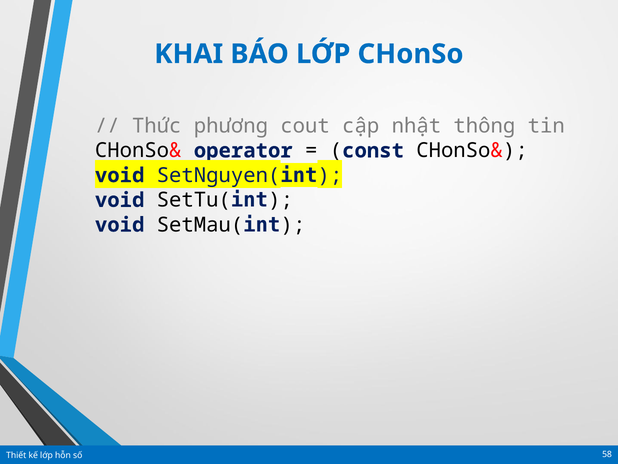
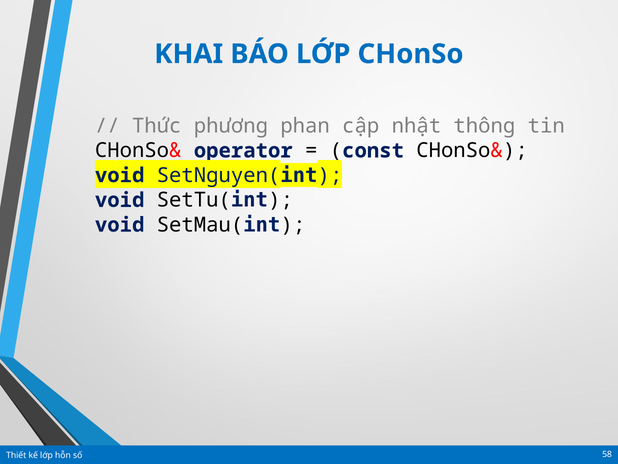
cout: cout -> phan (305, 126)
